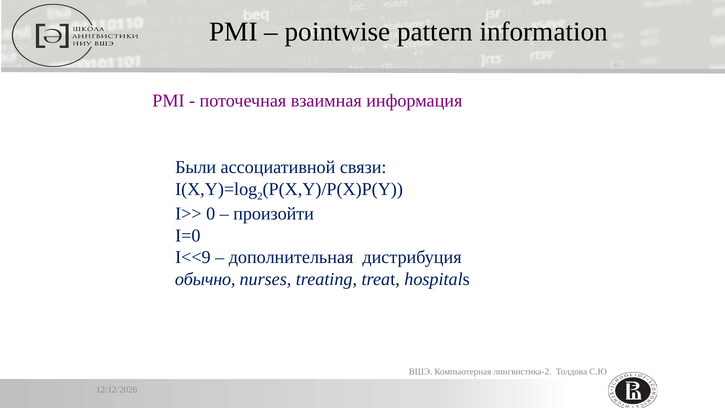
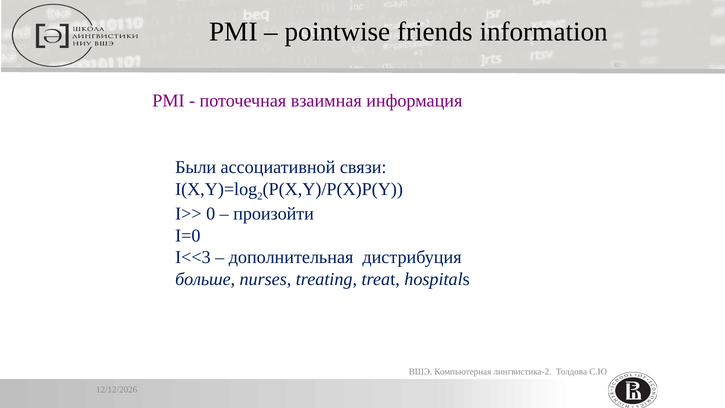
pattern: pattern -> friends (435, 32)
I<<9: I<<9 -> I<<3 (193, 257)
обычно: обычно -> больше (205, 279)
